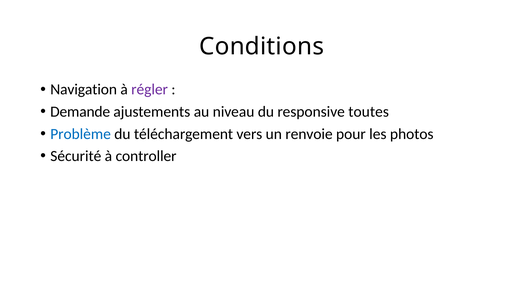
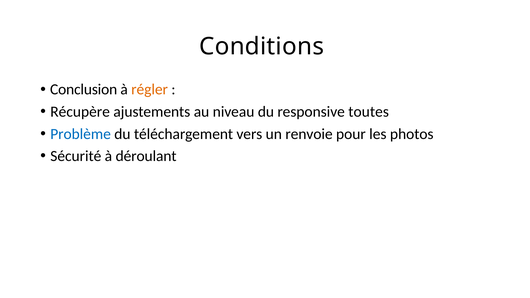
Navigation: Navigation -> Conclusion (84, 90)
régler colour: purple -> orange (150, 90)
Demande: Demande -> Récupère (80, 112)
controller: controller -> déroulant (146, 156)
